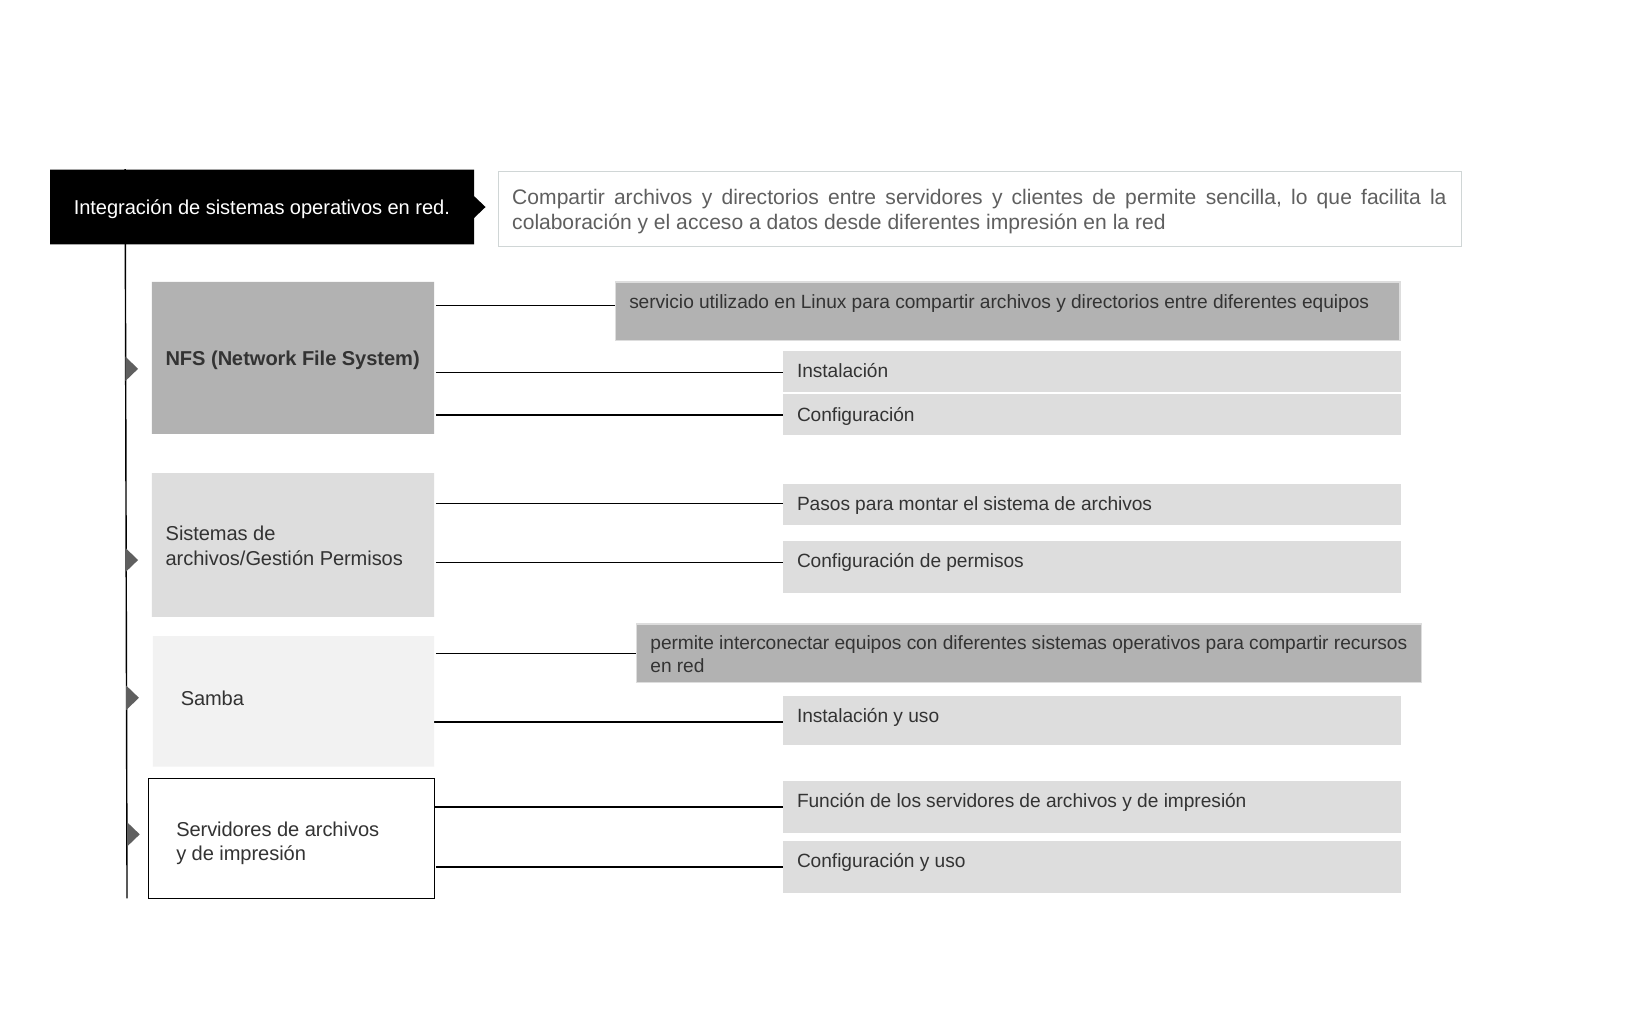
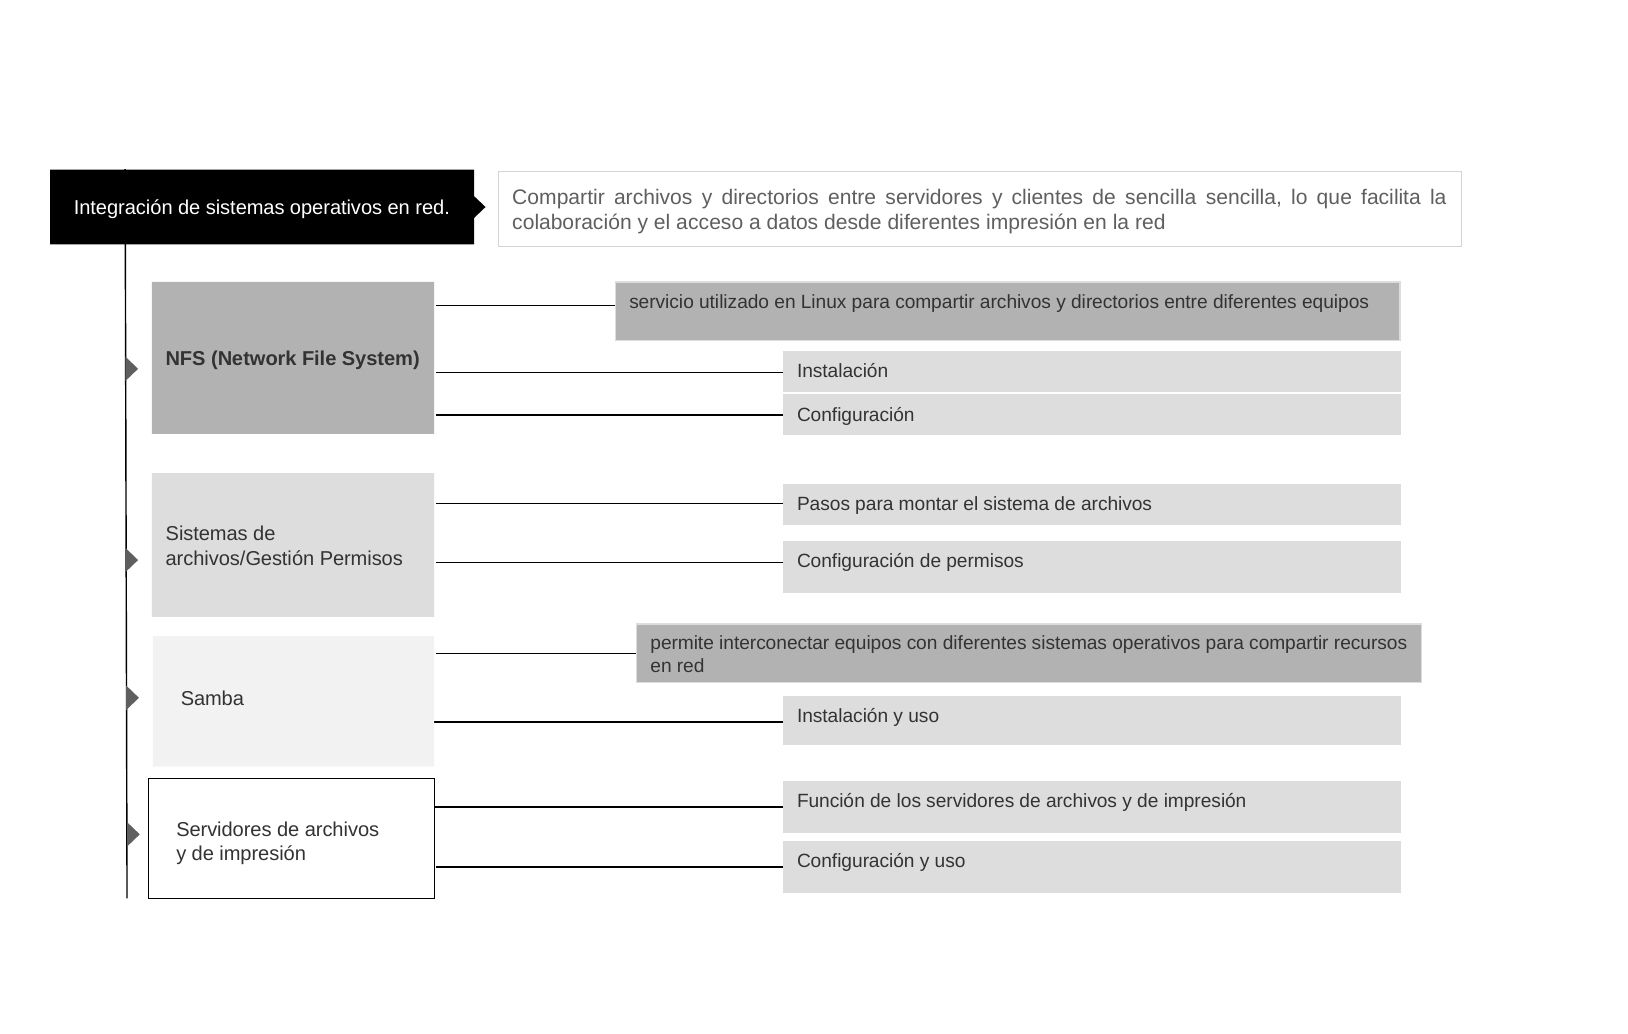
de permite: permite -> sencilla (1161, 198)
